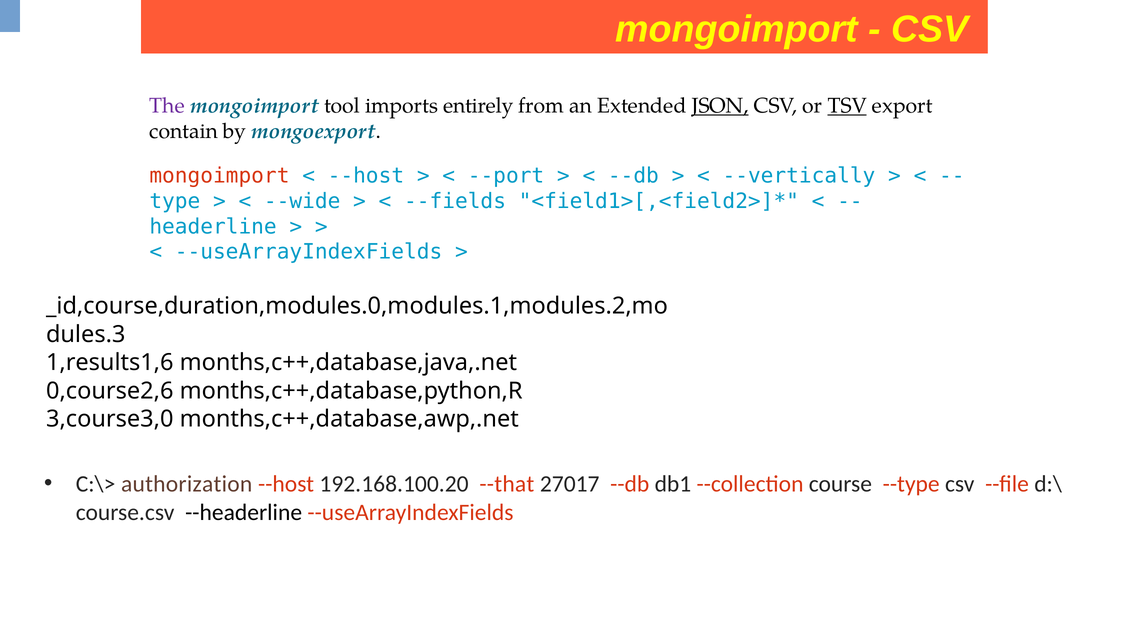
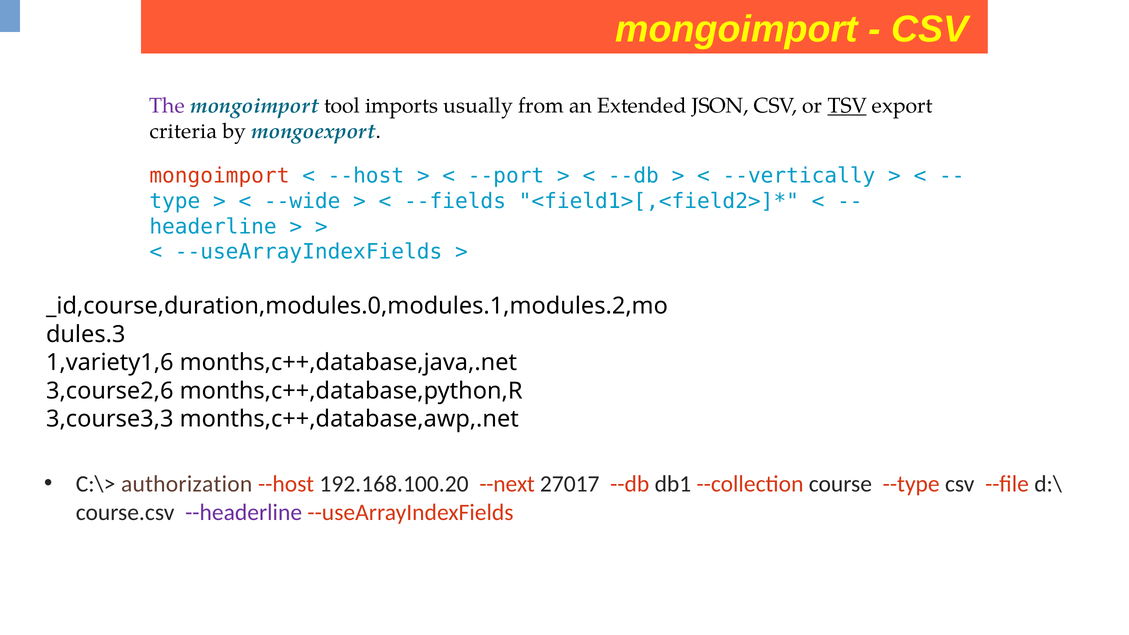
entirely: entirely -> usually (478, 106)
JSON underline: present -> none (720, 106)
contain: contain -> criteria (183, 131)
1,results1,6: 1,results1,6 -> 1,variety1,6 (110, 363)
0,course2,6: 0,course2,6 -> 3,course2,6 (110, 391)
3,course3,0: 3,course3,0 -> 3,course3,3 (110, 419)
--that: --that -> --next (507, 484)
--headerline colour: black -> purple (244, 512)
